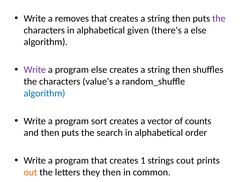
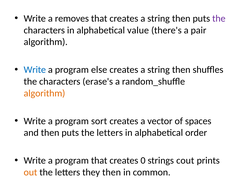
given: given -> value (138, 30)
a else: else -> pair (199, 30)
Write colour: purple -> blue (35, 70)
value's: value's -> erase's (98, 82)
algorithm colour: blue -> orange (44, 93)
counts: counts -> spaces (198, 121)
puts the search: search -> letters (110, 133)
1: 1 -> 0 (143, 161)
